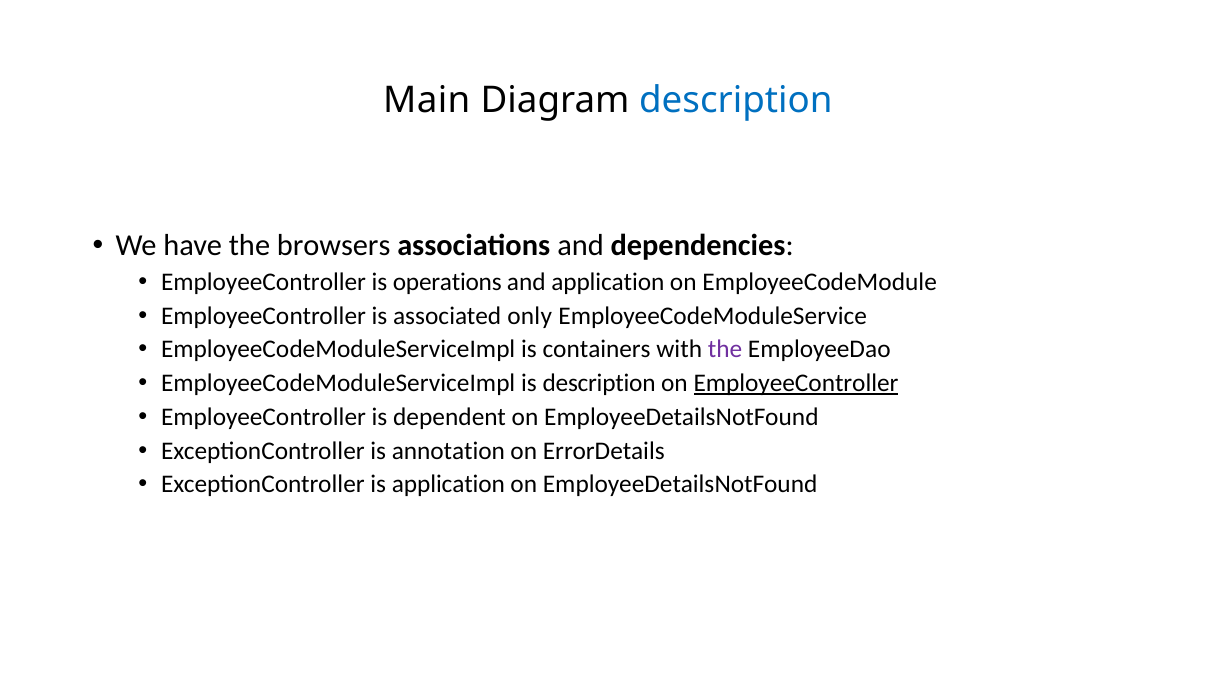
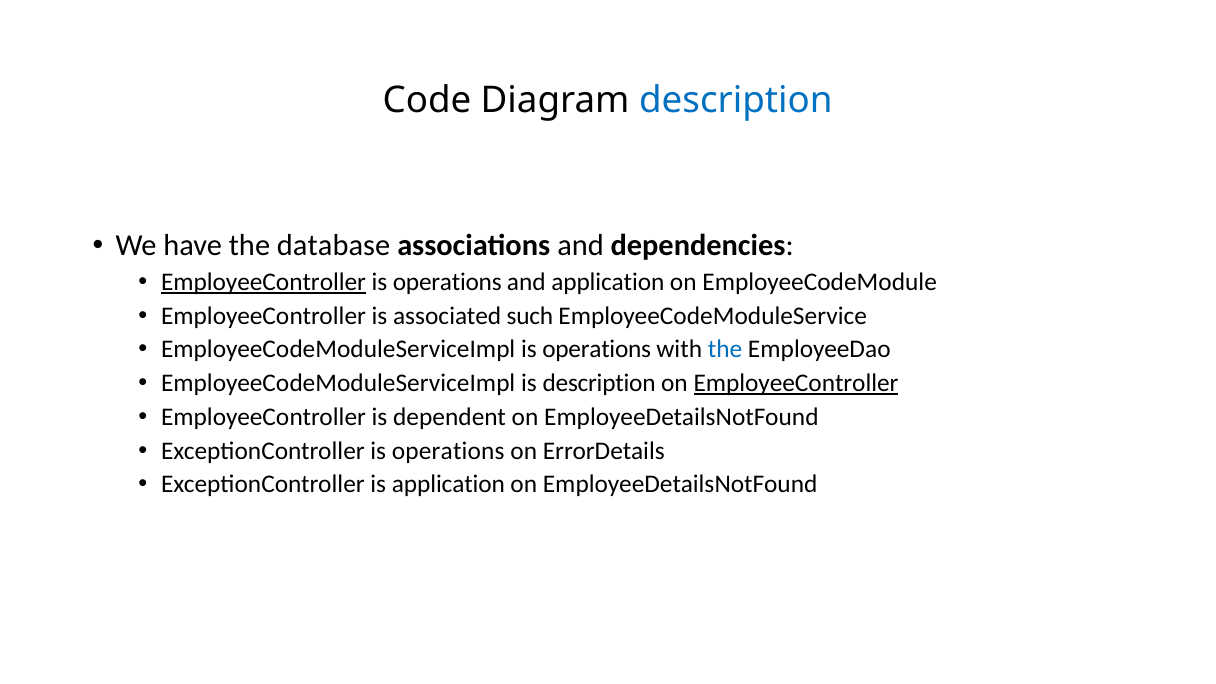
Main: Main -> Code (427, 100)
browsers: browsers -> database (334, 246)
EmployeeController underline: none -> present (264, 282)
only: only -> such (530, 316)
EmployeeCodeModuleServiceImpl is containers: containers -> operations (597, 350)
the colour: purple -> blue (725, 350)
ExceptionController is annotation: annotation -> operations (448, 451)
